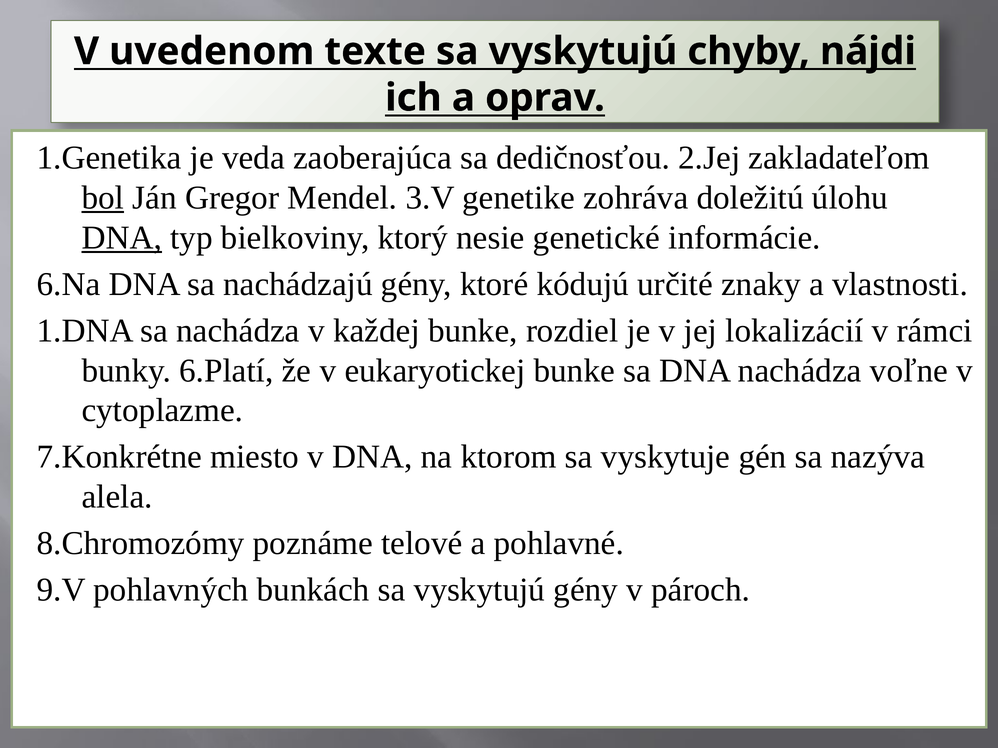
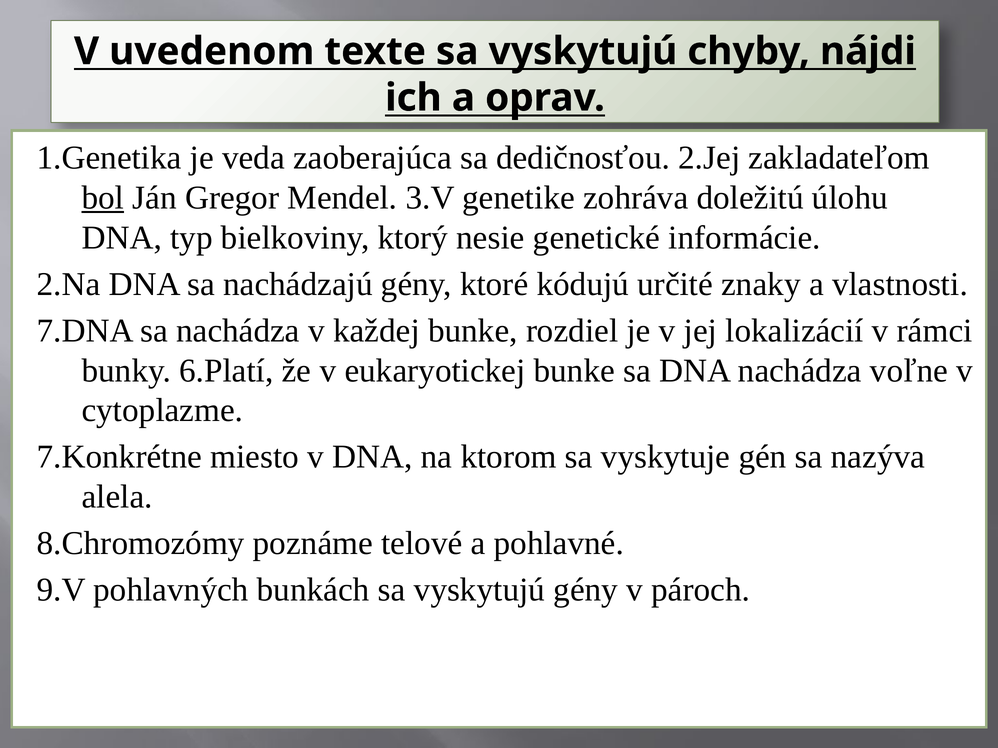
DNA underline: present -> none (122, 238)
6.Na: 6.Na -> 2.Na (69, 284)
1.DNA: 1.DNA -> 7.DNA (85, 331)
